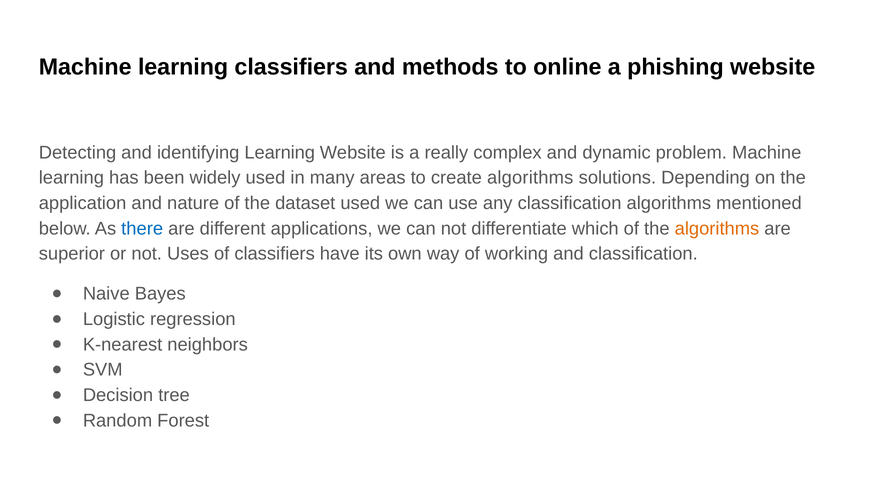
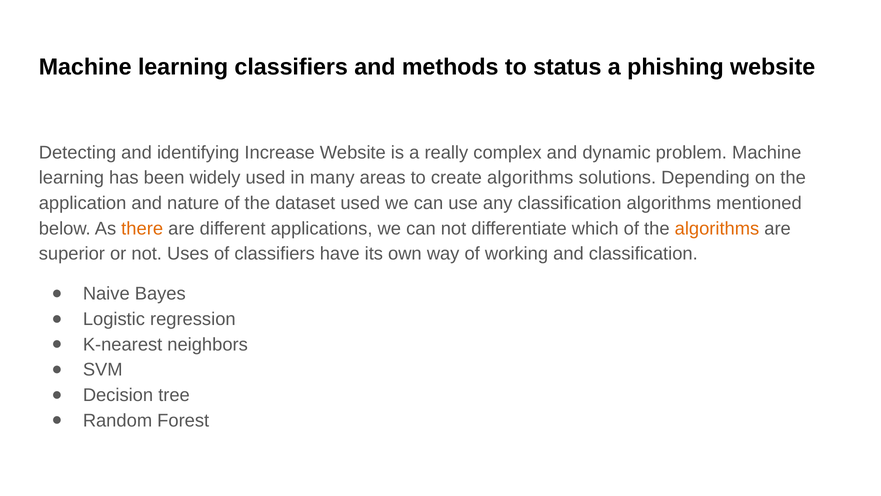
online: online -> status (567, 67)
identifying Learning: Learning -> Increase (280, 152)
there colour: blue -> orange (142, 228)
